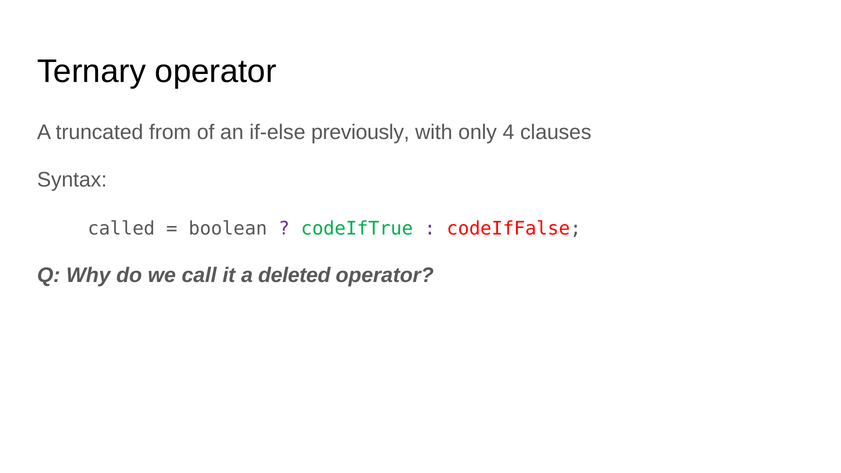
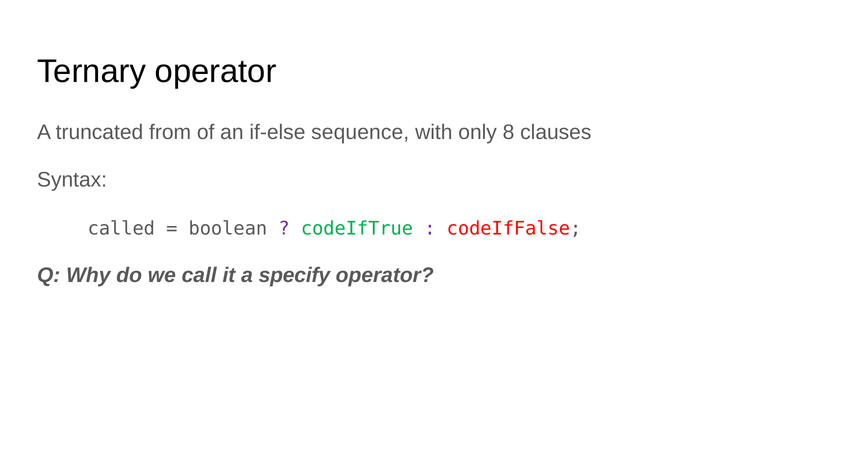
previously: previously -> sequence (360, 132)
4: 4 -> 8 (508, 132)
deleted: deleted -> specify (294, 275)
